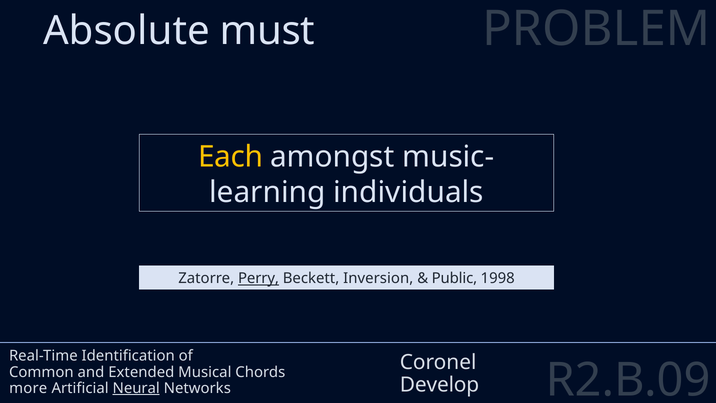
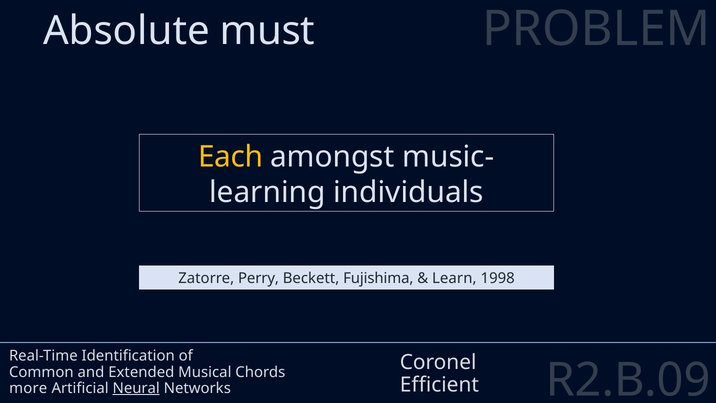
Perry underline: present -> none (258, 278)
Inversion: Inversion -> Fujishima (378, 278)
Public: Public -> Learn (454, 278)
Develop: Develop -> Efficient (439, 385)
